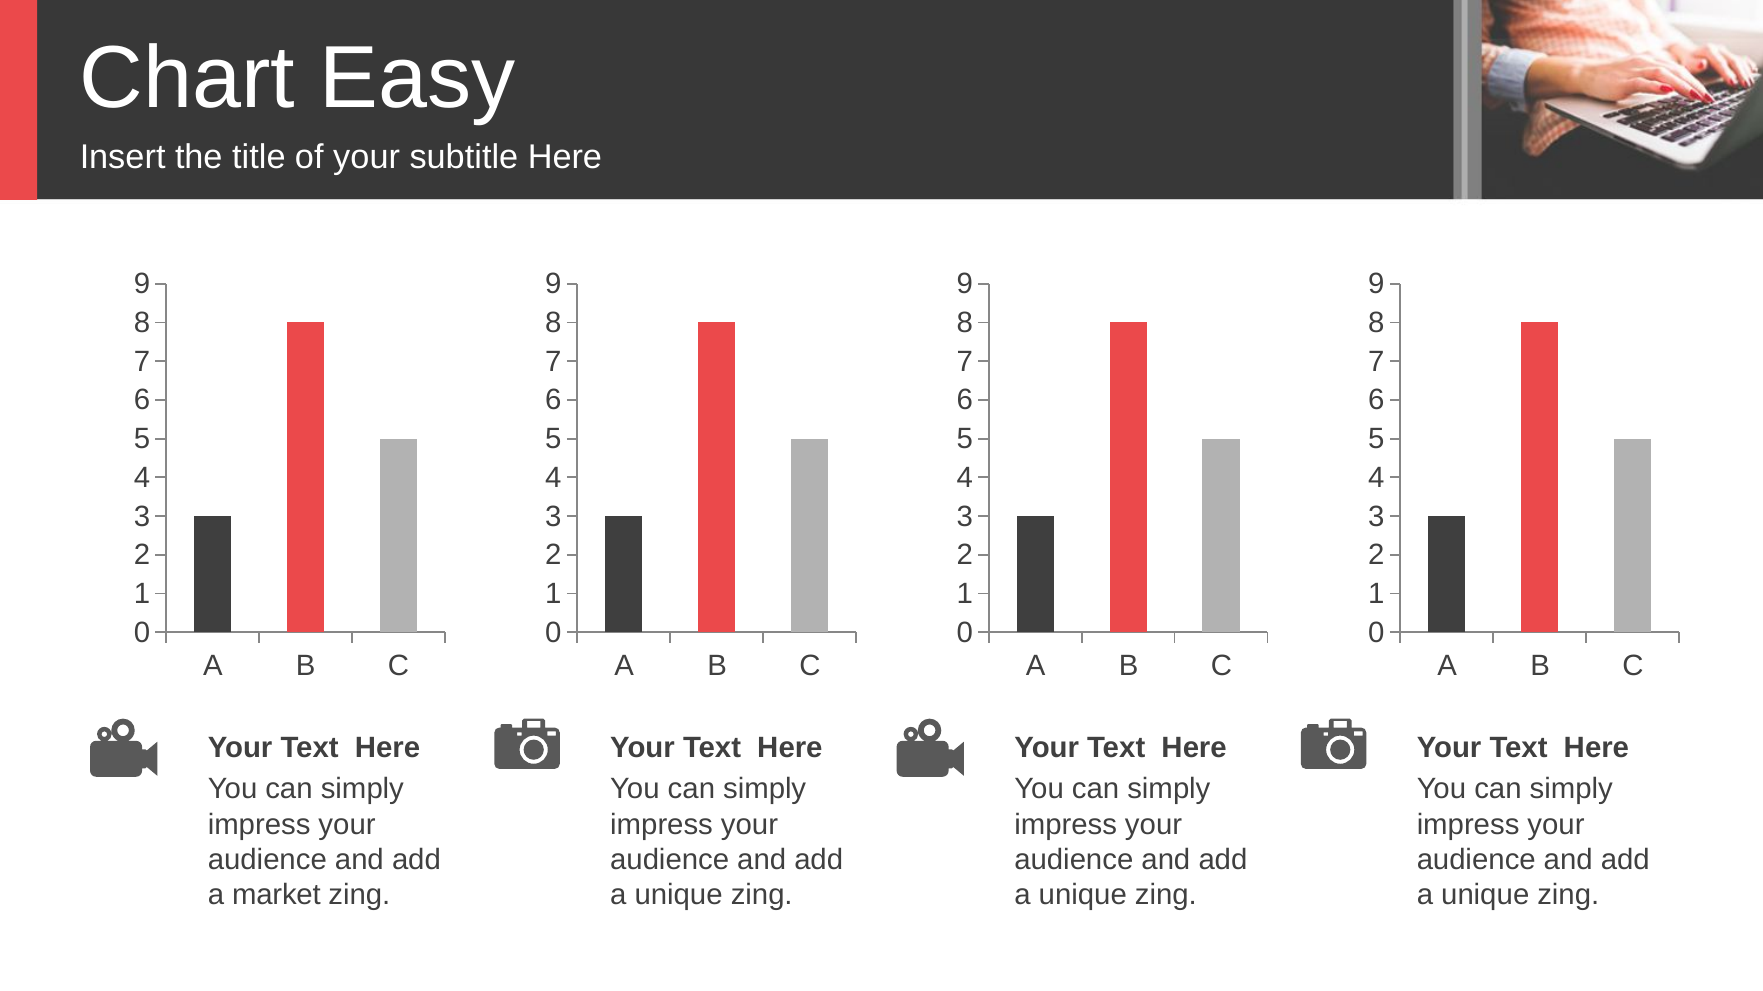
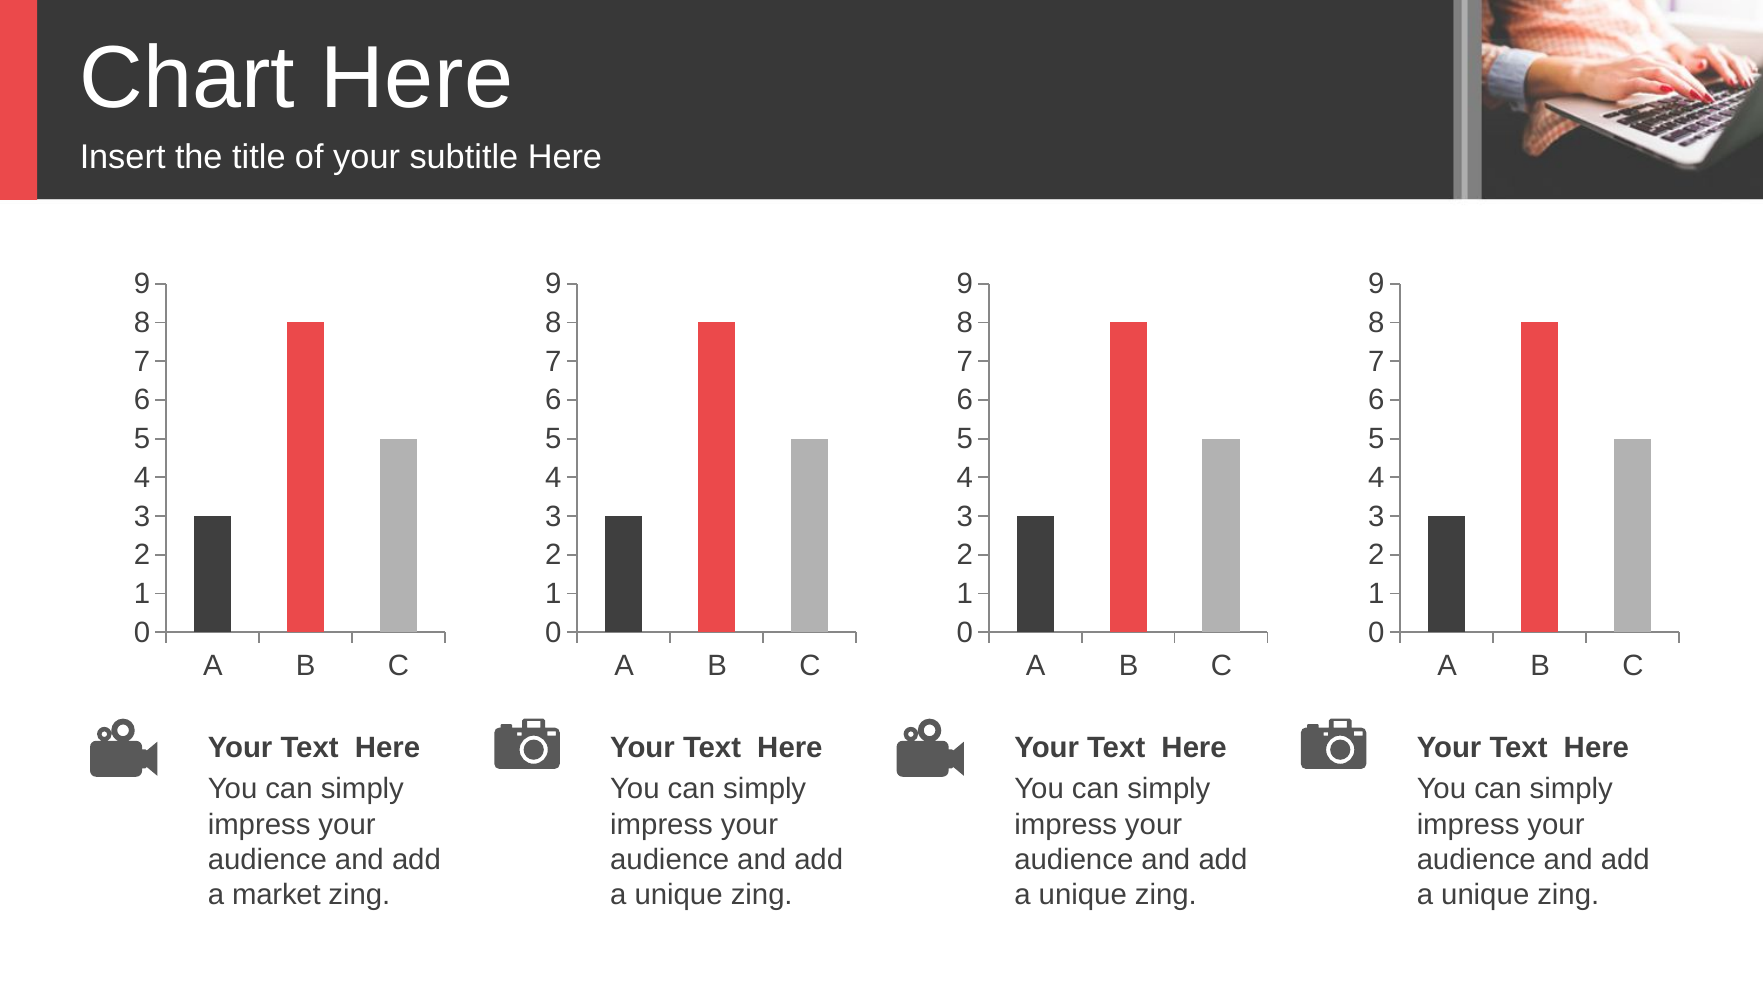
Chart Easy: Easy -> Here (417, 78)
